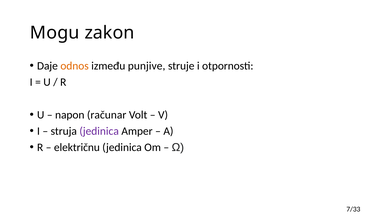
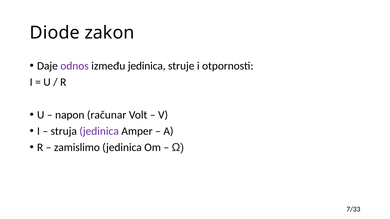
Mogu: Mogu -> Diode (55, 33)
odnos colour: orange -> purple (75, 66)
između punjive: punjive -> jedinica (147, 66)
električnu: električnu -> zamislimo (77, 148)
